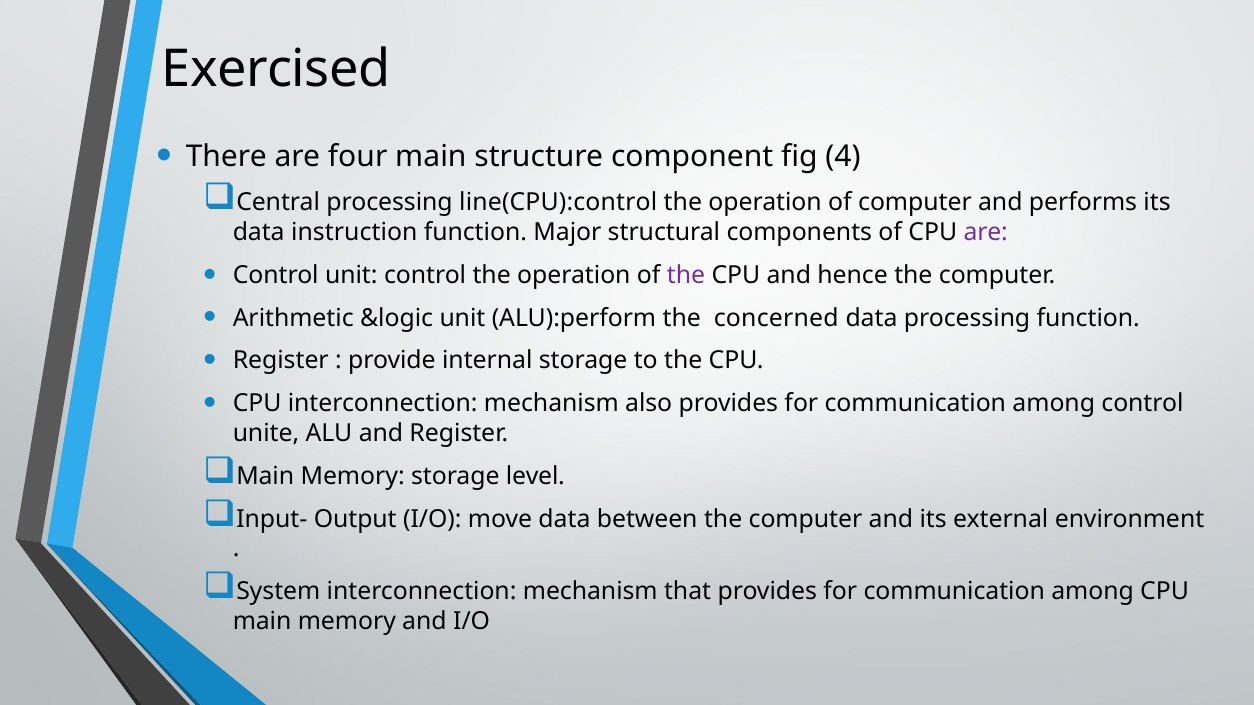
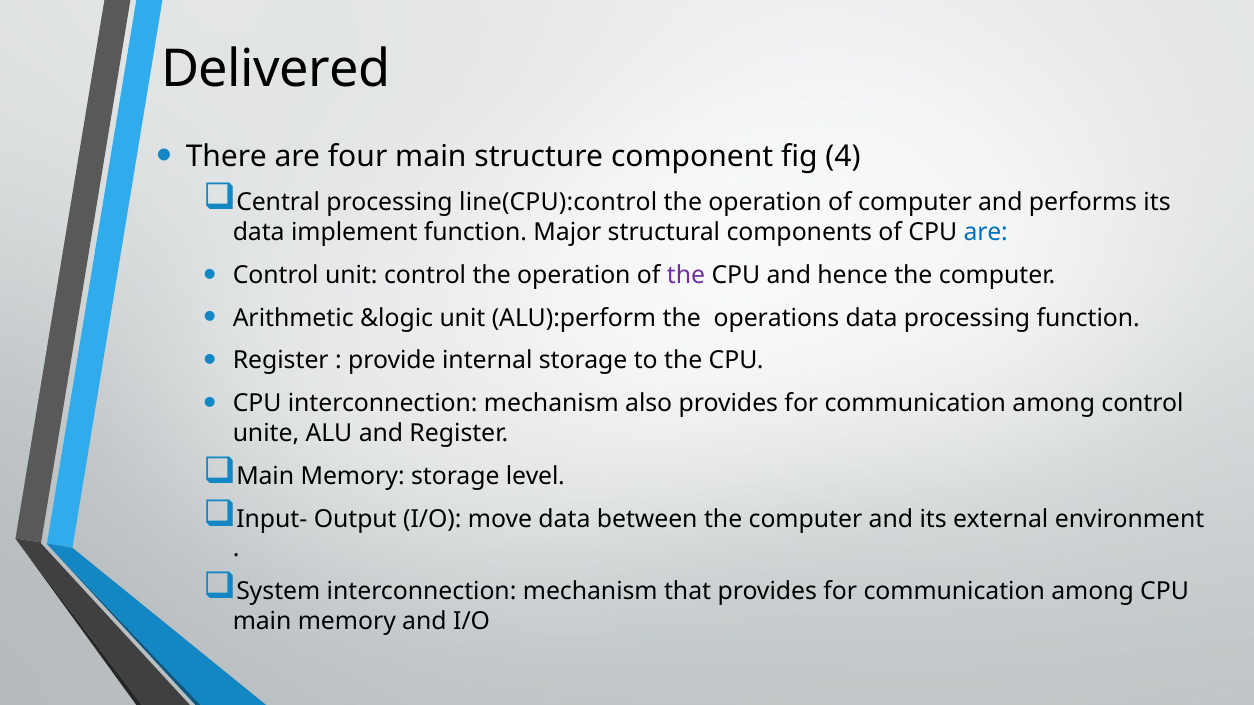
Exercised: Exercised -> Delivered (276, 70)
instruction: instruction -> implement (354, 232)
are colour: purple -> blue (986, 232)
concerned: concerned -> operations (776, 318)
